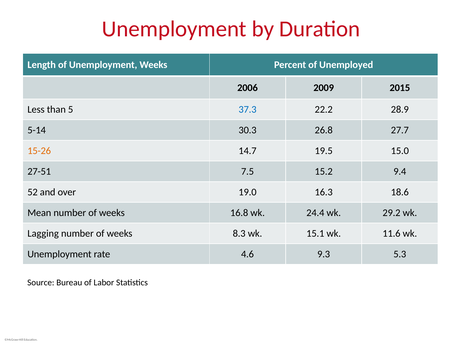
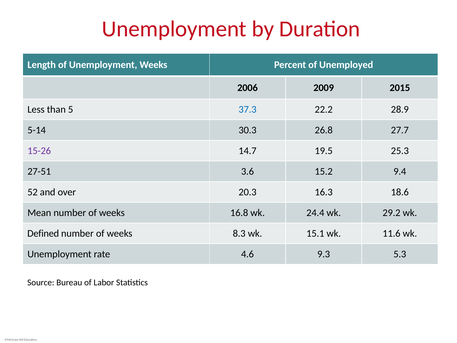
15-26 colour: orange -> purple (39, 151)
15.0: 15.0 -> 25.3 (400, 151)
7.5: 7.5 -> 3.6 (248, 171)
19.0: 19.0 -> 20.3 (248, 192)
Lagging: Lagging -> Defined (43, 233)
